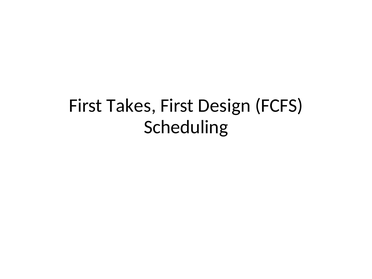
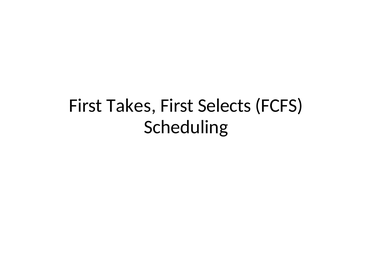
Design: Design -> Selects (224, 106)
